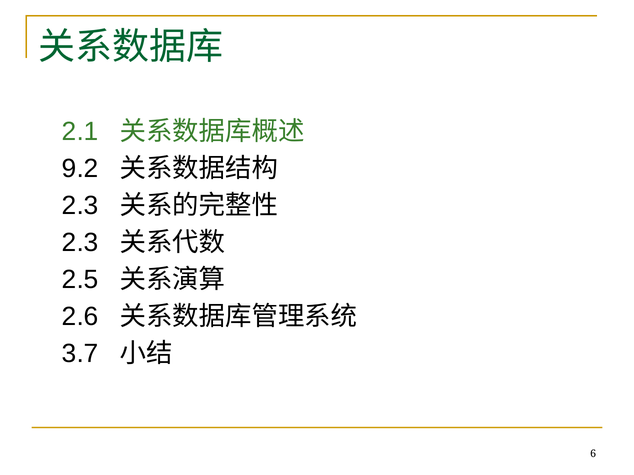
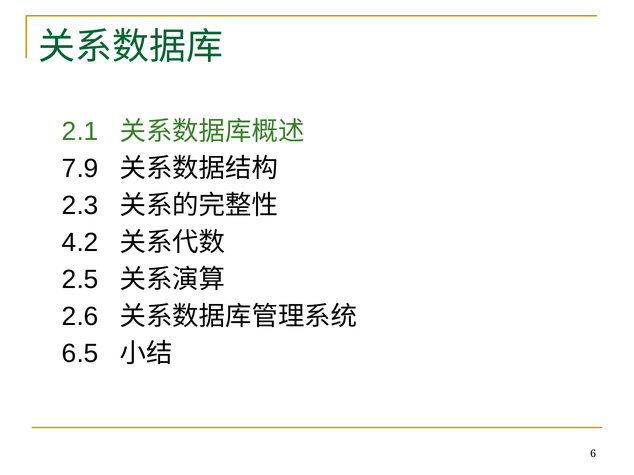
9.2: 9.2 -> 7.9 (80, 169)
2.3: 2.3 -> 4.2 (80, 243)
3.7: 3.7 -> 6.5 (80, 354)
